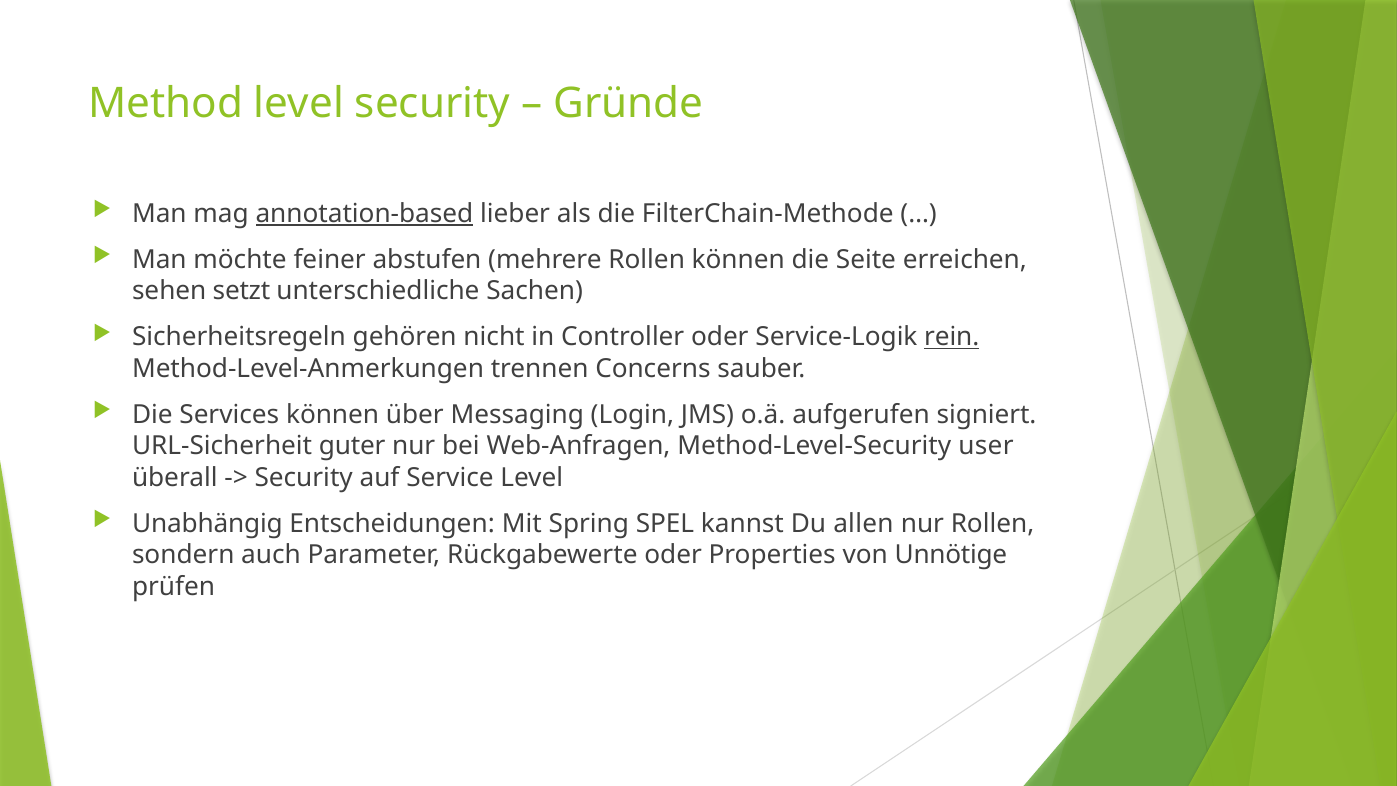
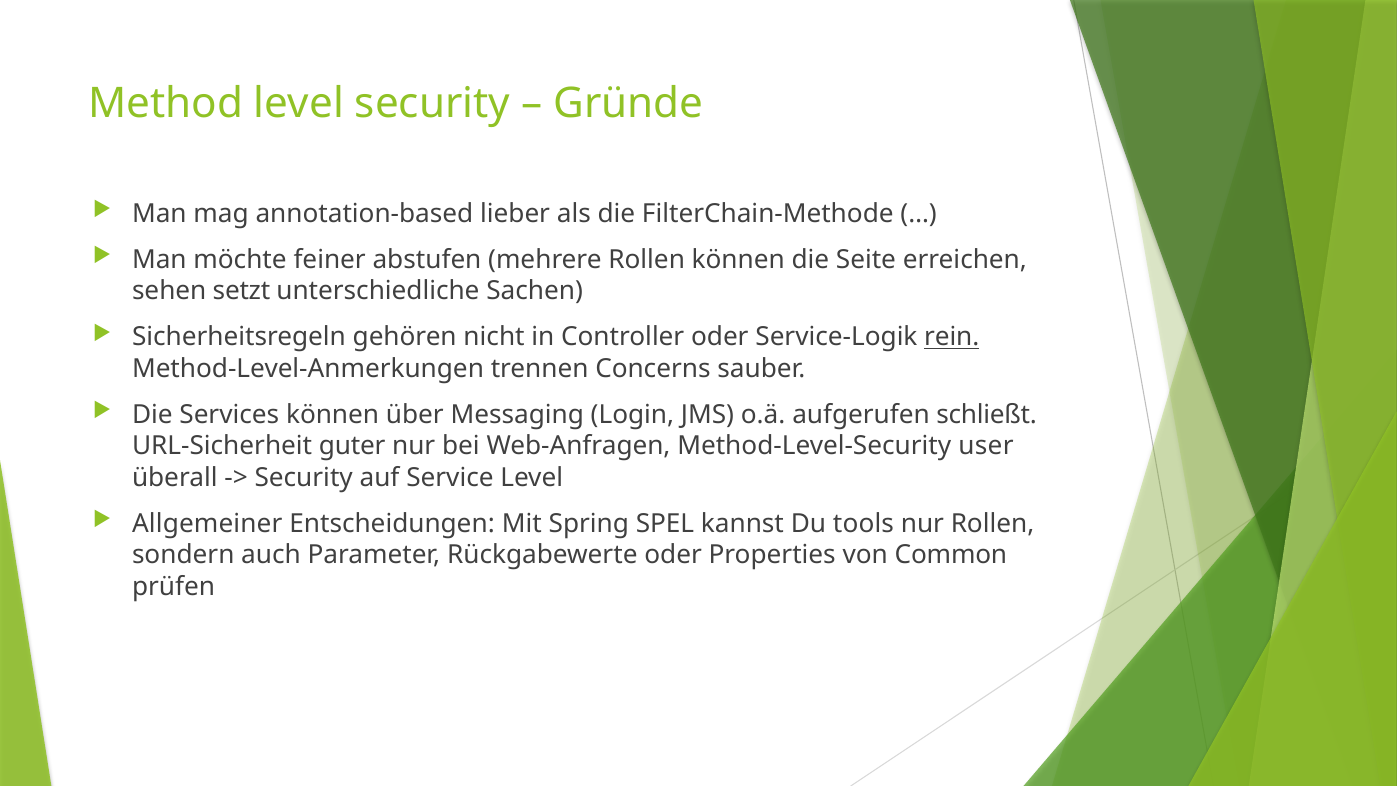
annotation-based underline: present -> none (364, 214)
signiert: signiert -> schließt (987, 415)
Unabhängig: Unabhängig -> Allgemeiner (207, 523)
allen: allen -> tools (863, 523)
Unnötige: Unnötige -> Common (951, 555)
